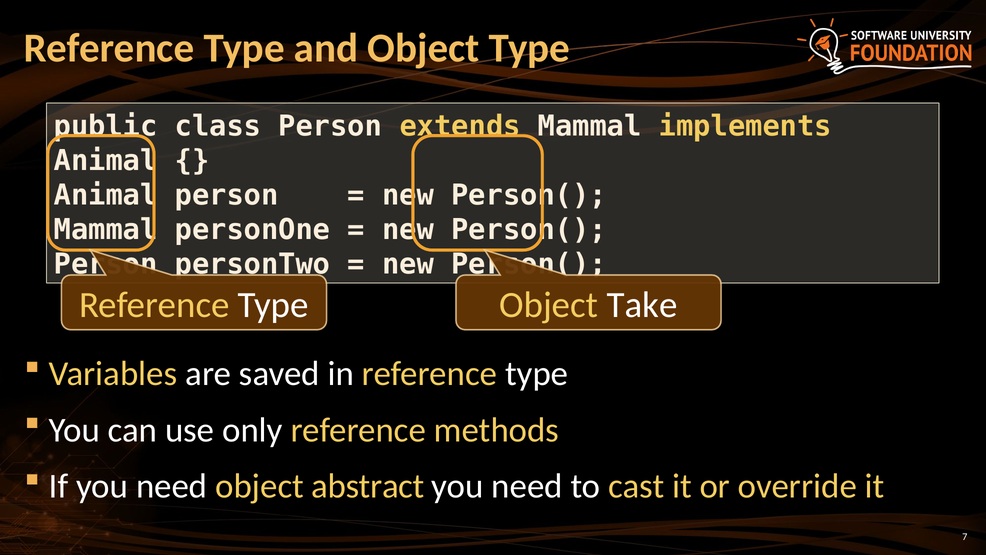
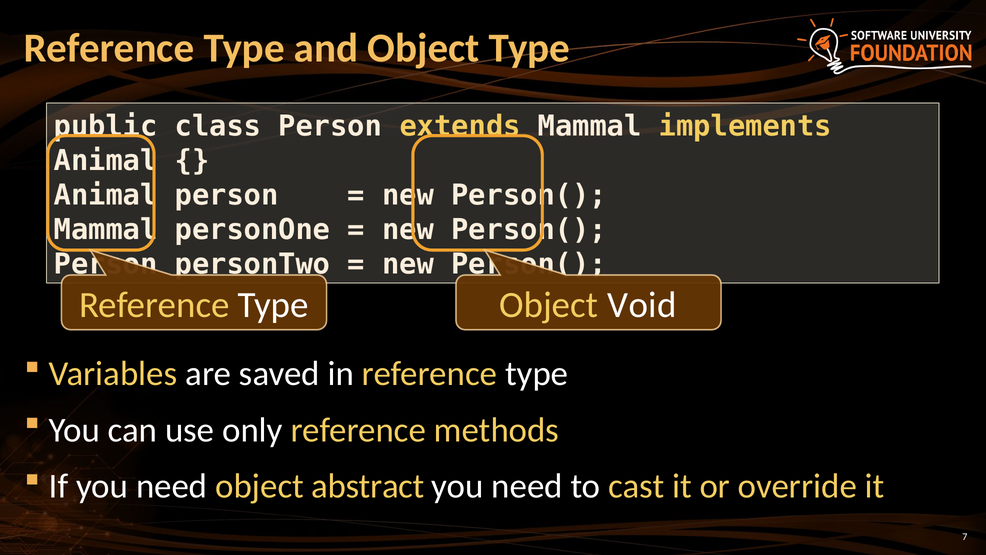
Take: Take -> Void (642, 305)
